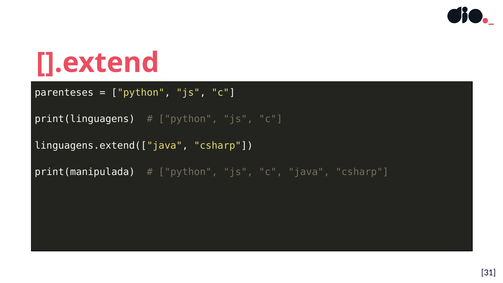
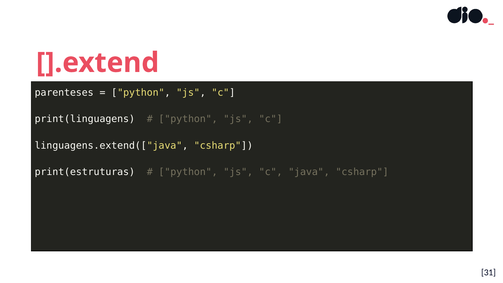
print(manipulada: print(manipulada -> print(estruturas (85, 172)
